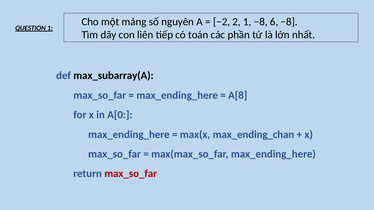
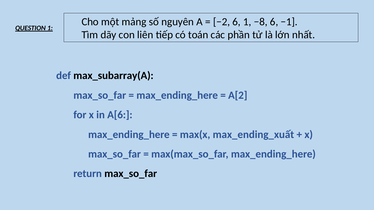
−2 2: 2 -> 6 (237, 22)
6 −8: −8 -> −1 (289, 22)
A[8: A[8 -> A[2 (238, 95)
A[0: A[0 -> A[6 (120, 115)
max_ending_chan: max_ending_chan -> max_ending_xuất (253, 135)
max_so_far colour: red -> black (131, 174)
